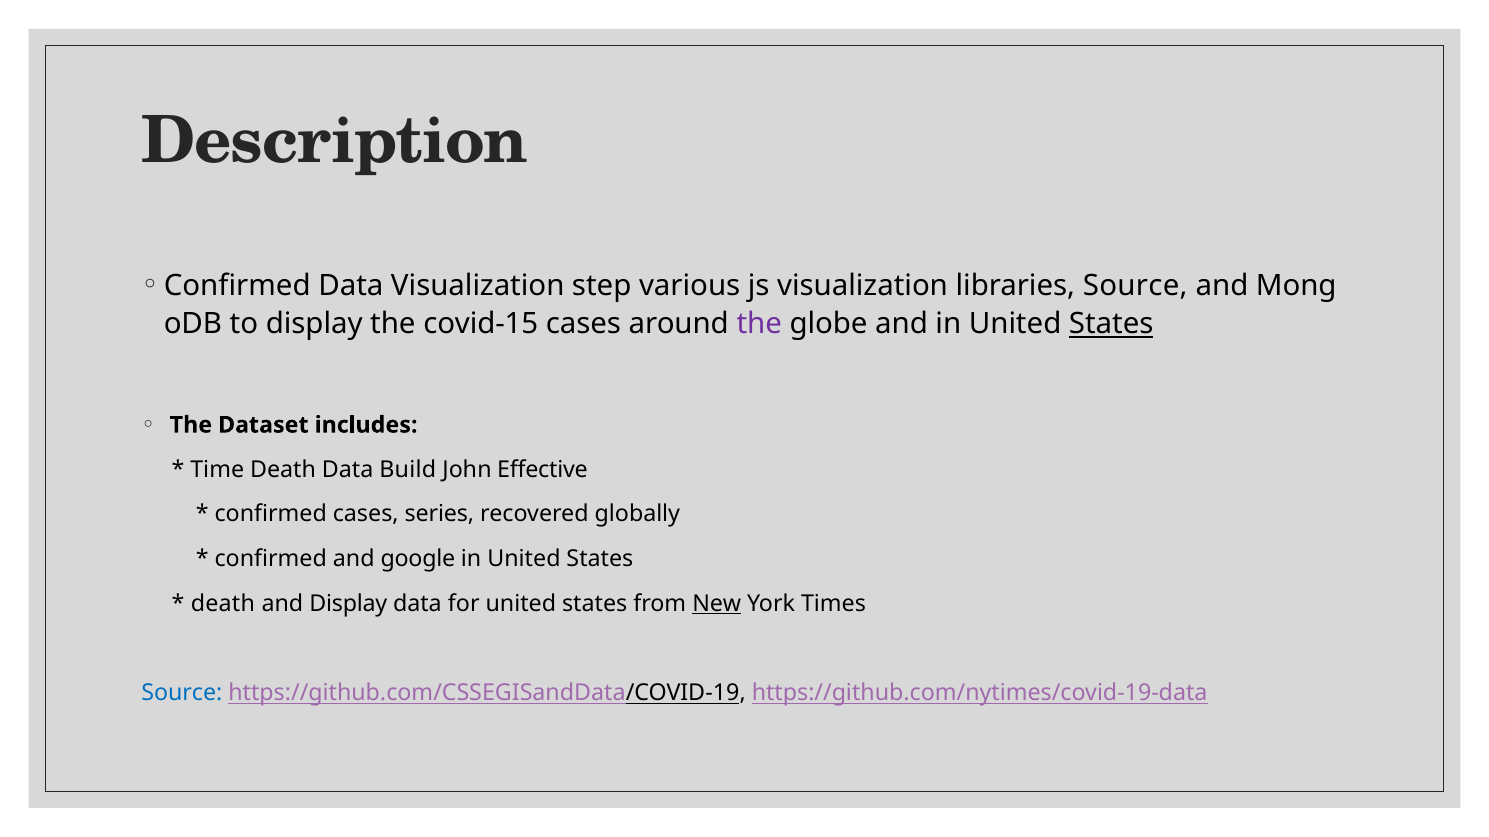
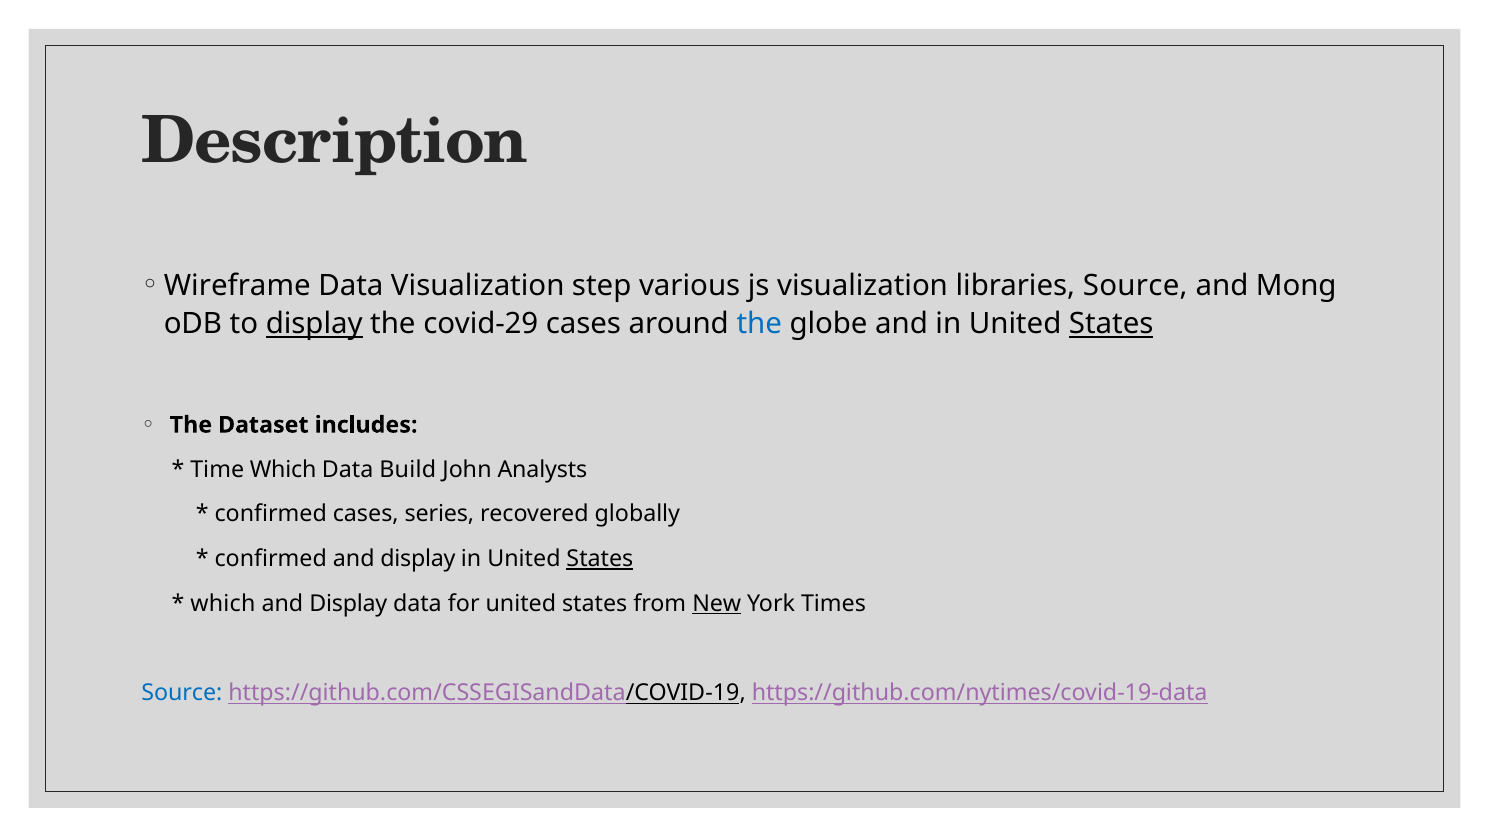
Confirmed: Confirmed -> Wireframe (237, 286)
display underline: none -> present (314, 324)
covid-15: covid-15 -> covid-29 (481, 324)
the colour: purple -> blue (759, 324)
Time Death: Death -> Which (283, 470)
Effective: Effective -> Analysts (542, 470)
confirmed and google: google -> display (418, 559)
States underline: none -> present (600, 559)
death: death -> which (223, 604)
